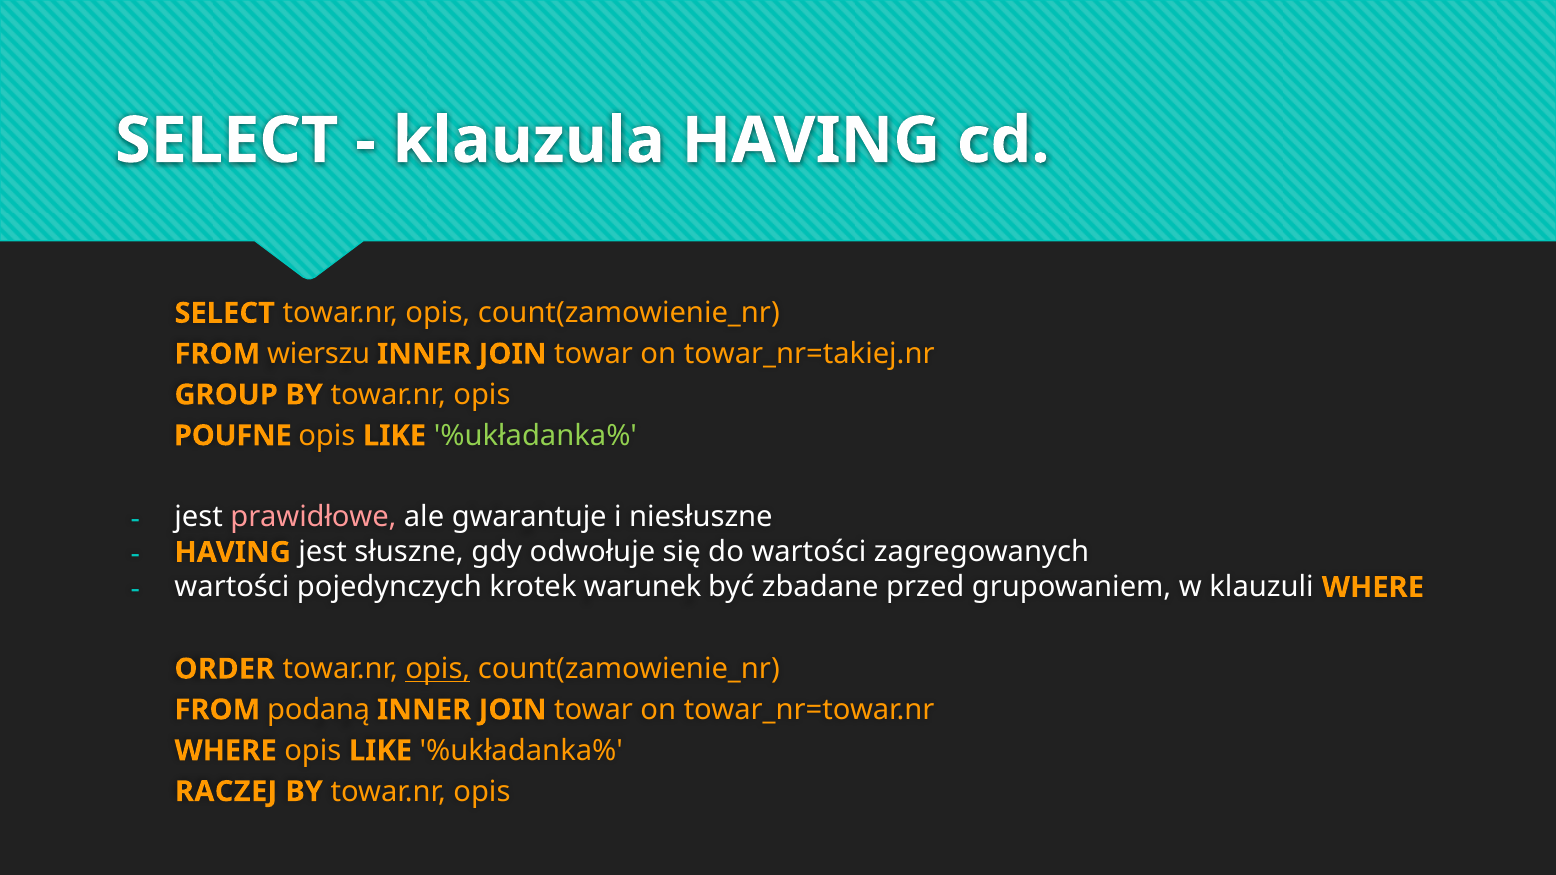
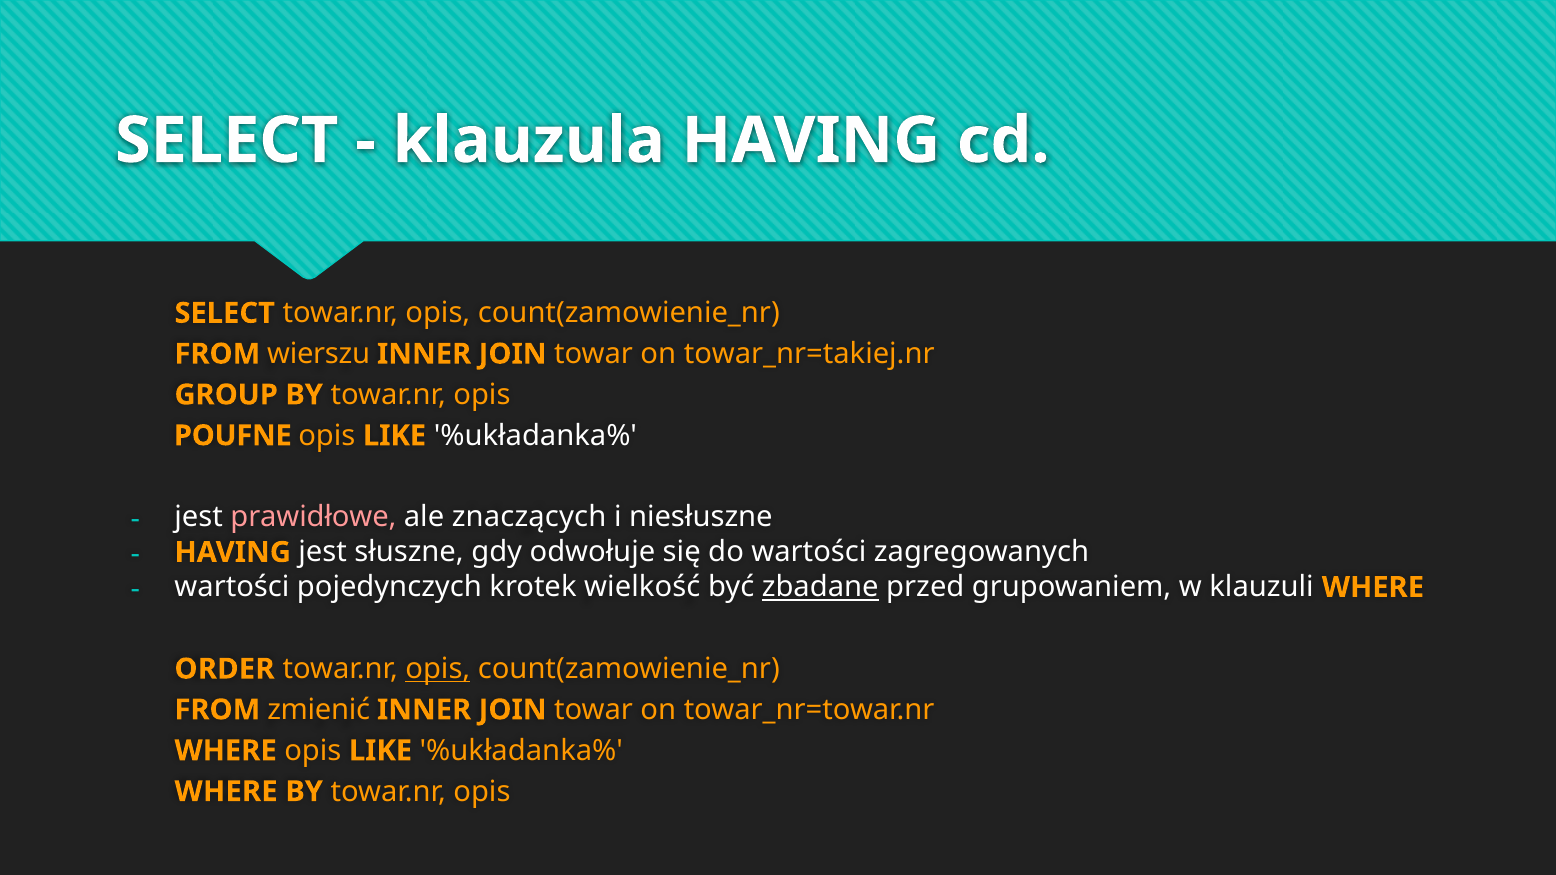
%układanka% colour: light green -> white (535, 436)
gwarantuje: gwarantuje -> znaczących (529, 517)
warunek: warunek -> wielkość (642, 587)
zbadane underline: none -> present (820, 587)
podaną: podaną -> zmienić (319, 710)
RACZEJ: RACZEJ -> WHERE (226, 792)
